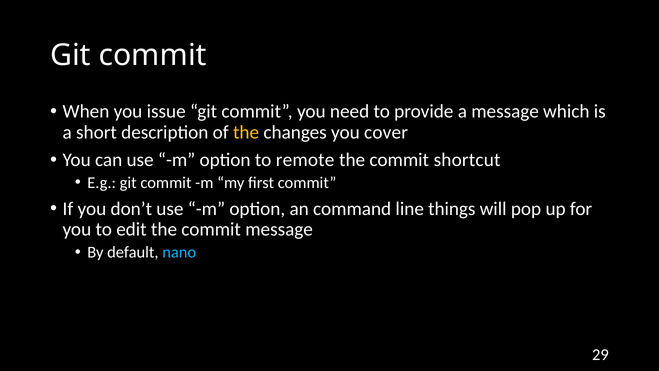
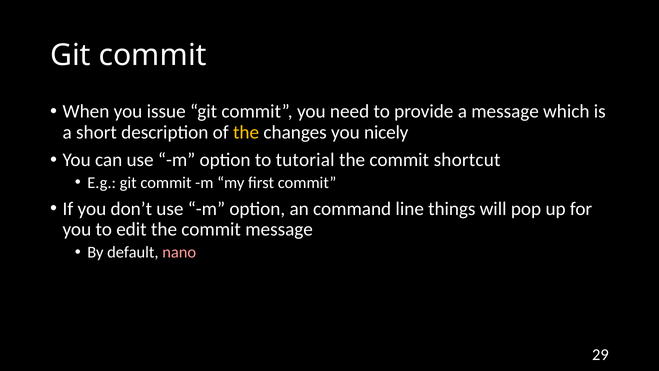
cover: cover -> nicely (386, 132)
remote: remote -> tutorial (305, 160)
nano colour: light blue -> pink (179, 252)
